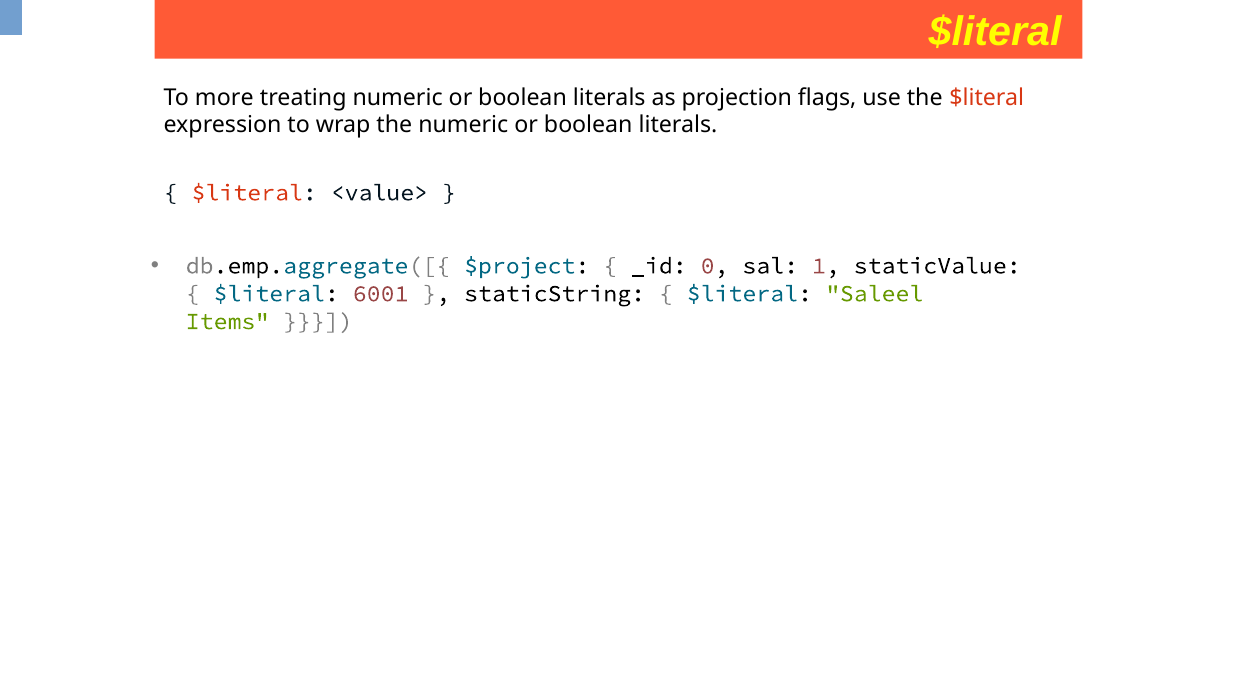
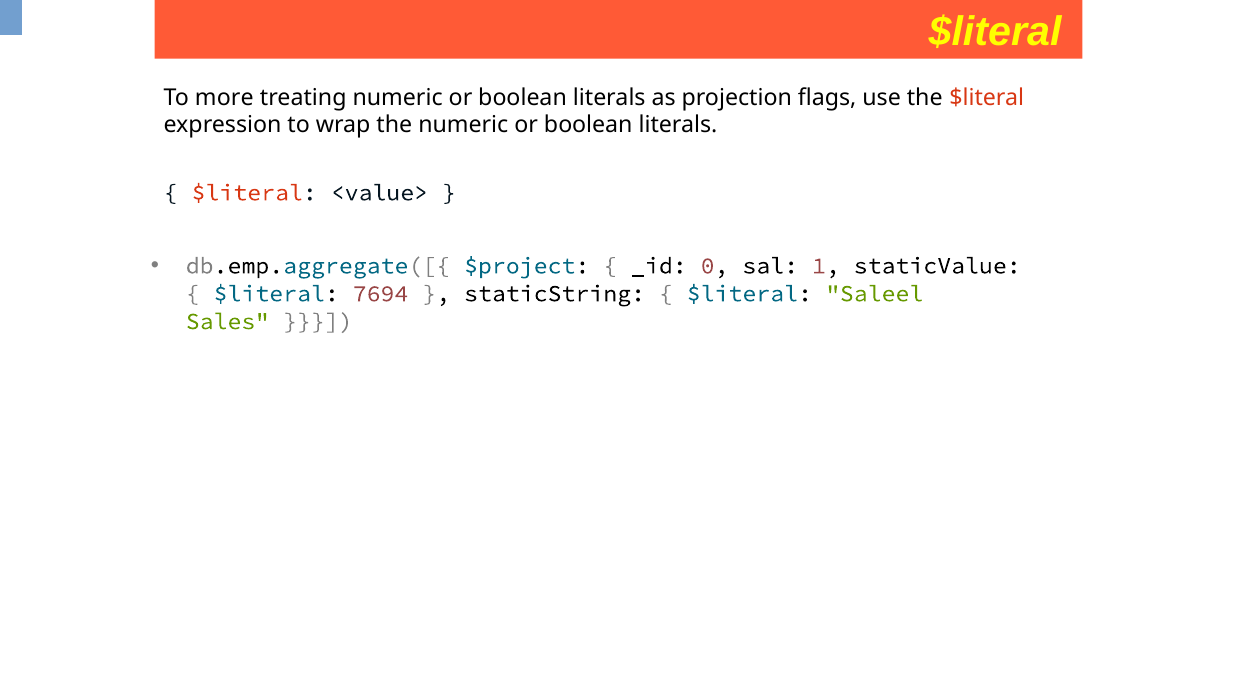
6001: 6001 -> 7694 (381, 294)
Items: Items -> Sales (228, 321)
